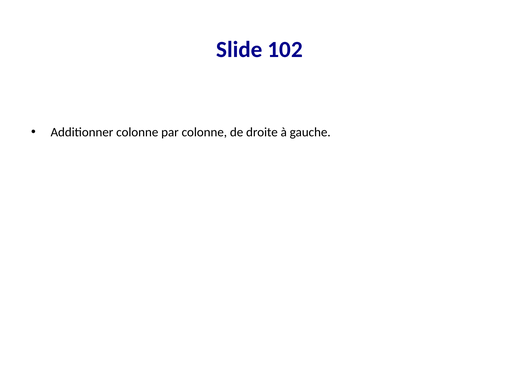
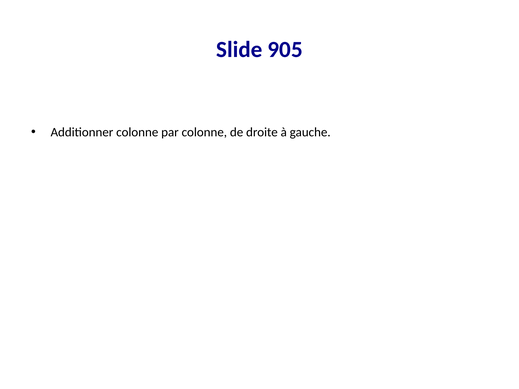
102: 102 -> 905 (285, 50)
